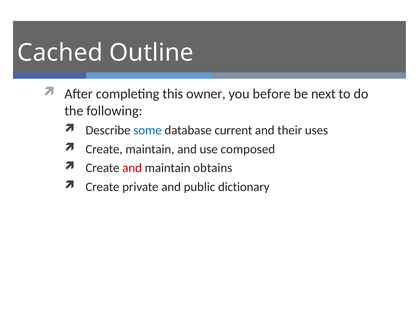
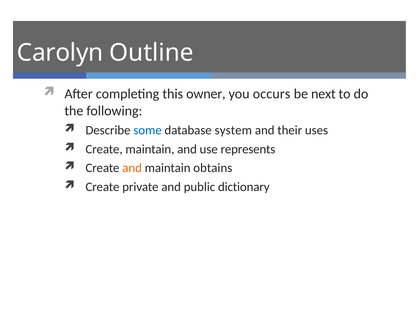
Cached: Cached -> Carolyn (60, 53)
before: before -> occurs (272, 94)
current: current -> system (233, 130)
composed: composed -> represents (248, 149)
and colour: red -> orange (132, 168)
